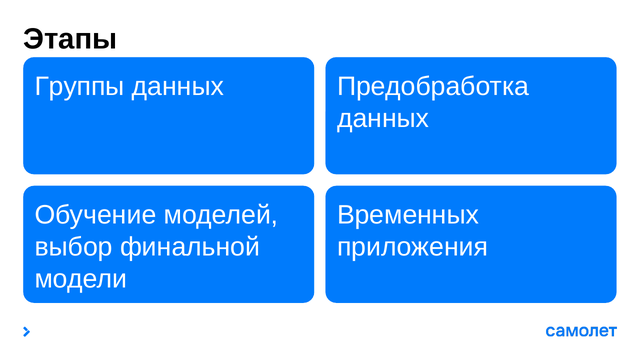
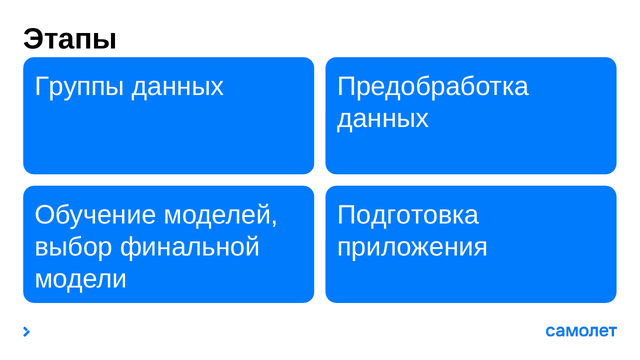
Временных: Временных -> Подготовка (408, 215)
